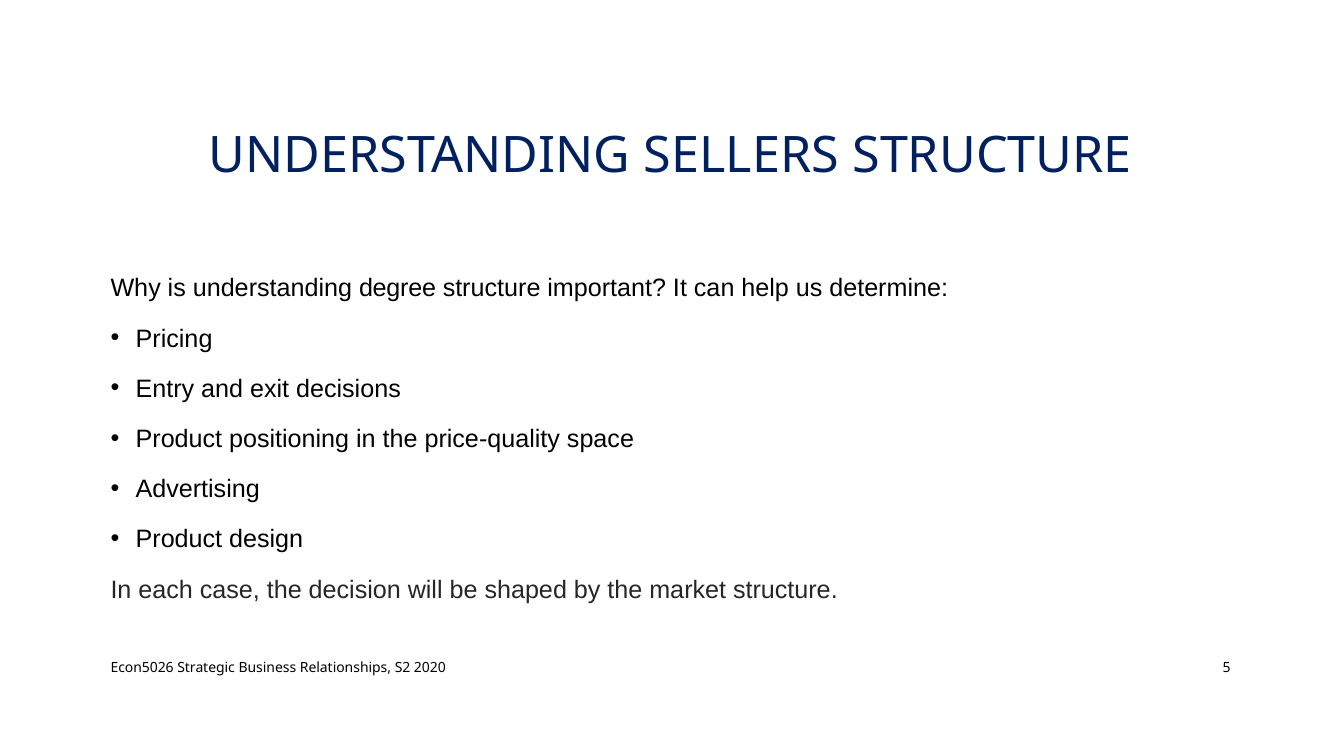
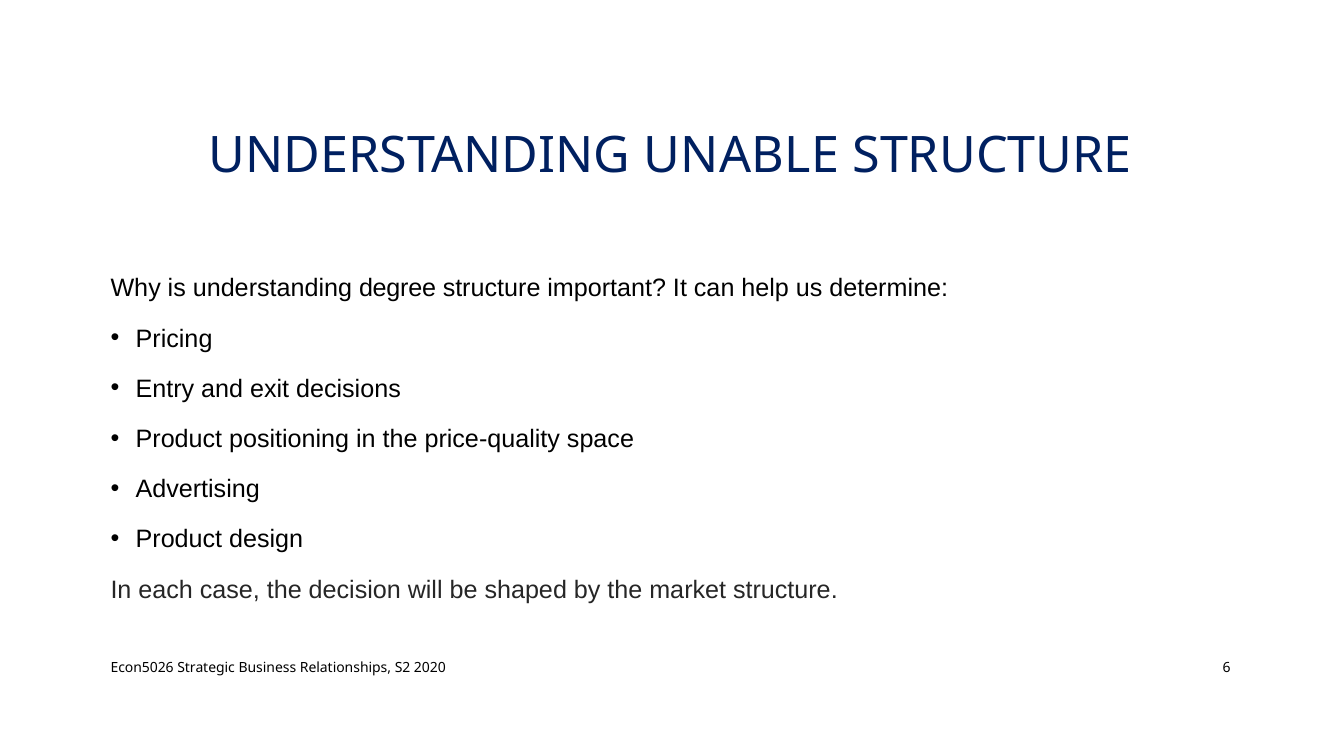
SELLERS: SELLERS -> UNABLE (741, 155)
5: 5 -> 6 (1227, 667)
